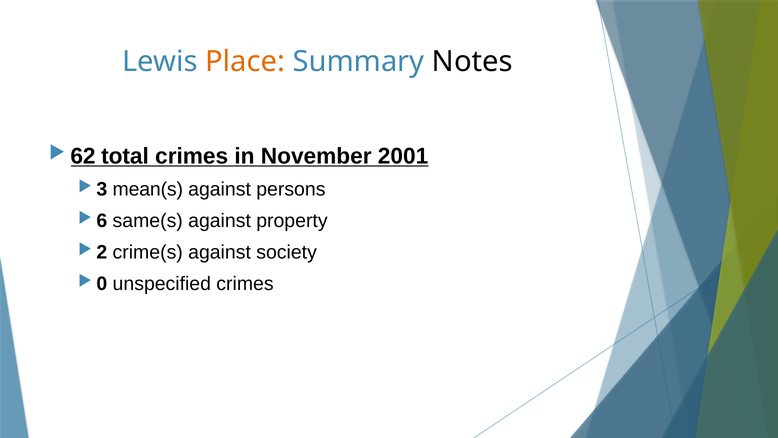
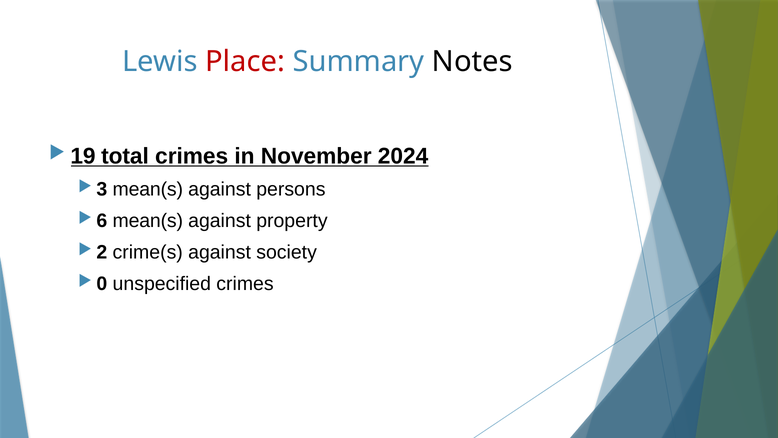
Place colour: orange -> red (245, 61)
62: 62 -> 19 (83, 156)
2001: 2001 -> 2024 (403, 156)
same(s: same(s -> mean(s (148, 221)
